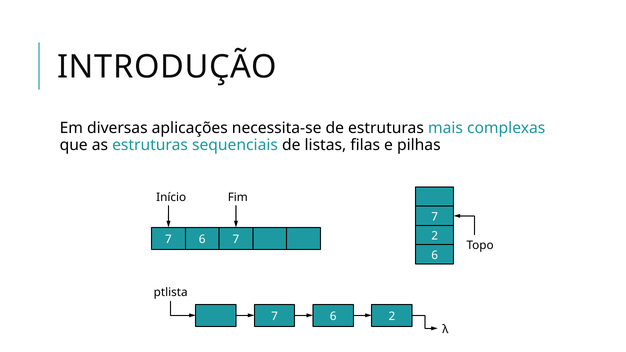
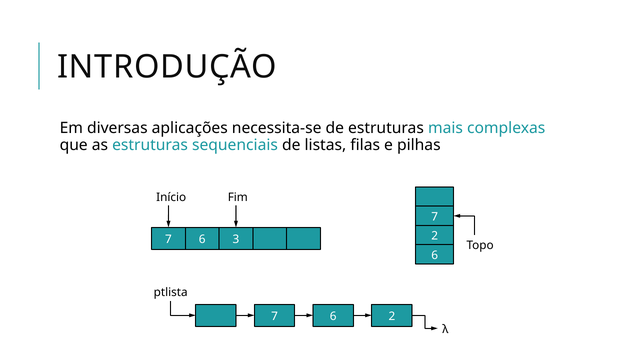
6 7: 7 -> 3 (236, 239)
